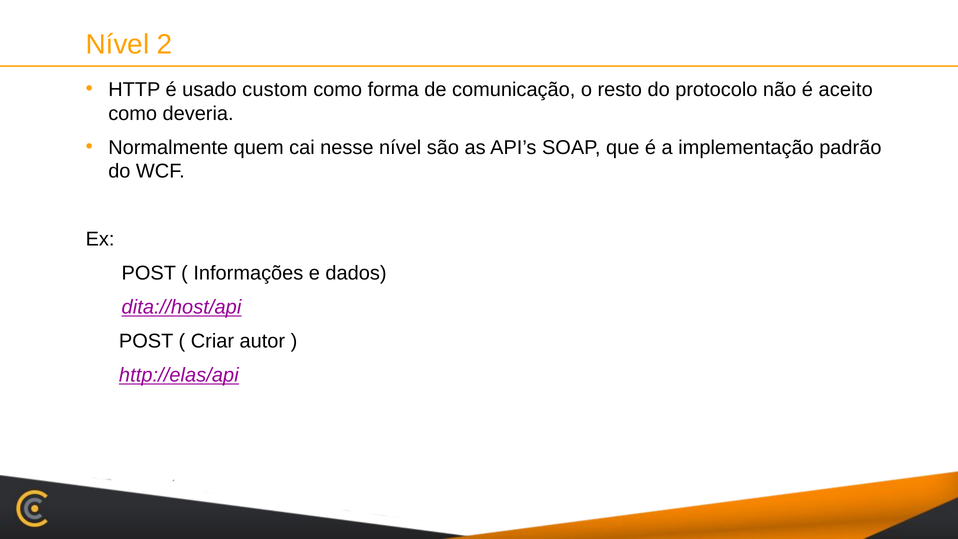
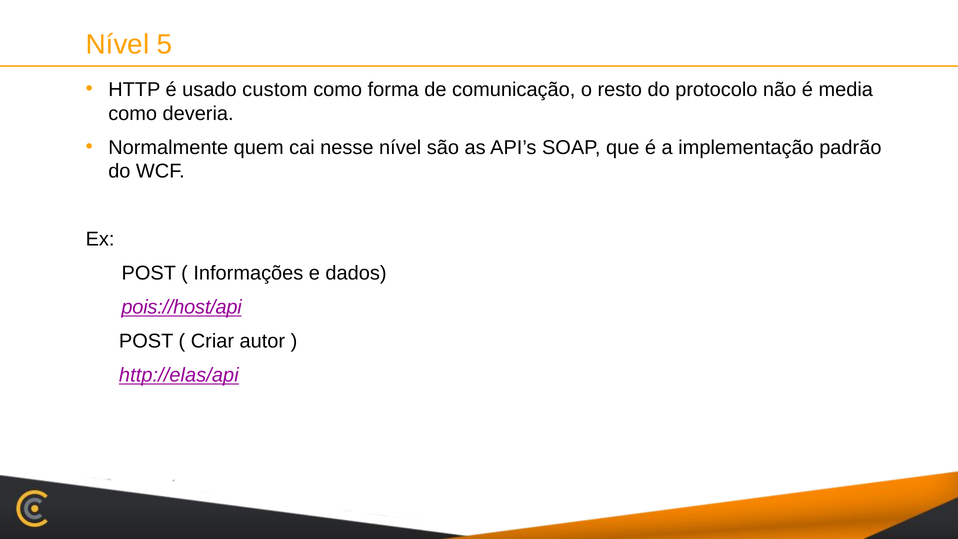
2: 2 -> 5 (165, 44)
aceito: aceito -> media (846, 90)
dita://host/api: dita://host/api -> pois://host/api (182, 307)
